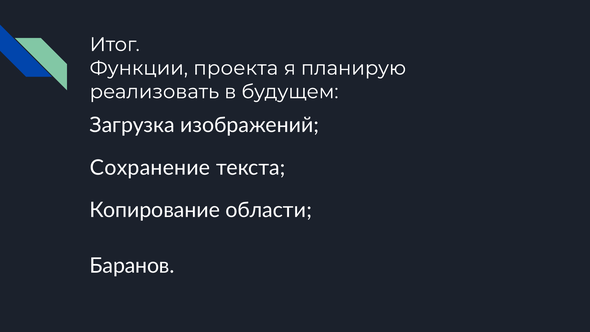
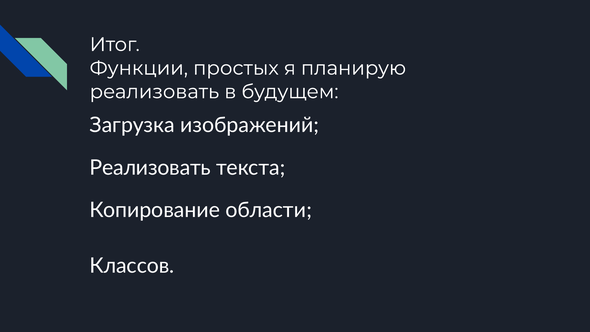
проекта: проекта -> простых (236, 68)
Сохранение: Сохранение -> Реализовать (150, 168)
Баранов: Баранов -> Классов (132, 266)
